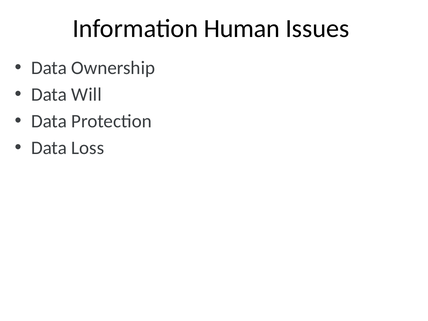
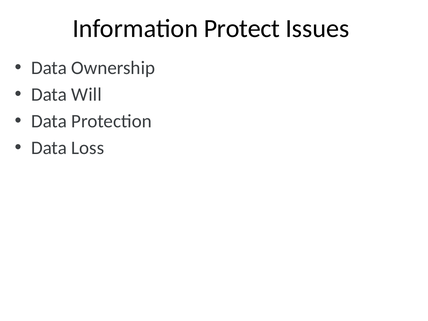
Human: Human -> Protect (242, 29)
